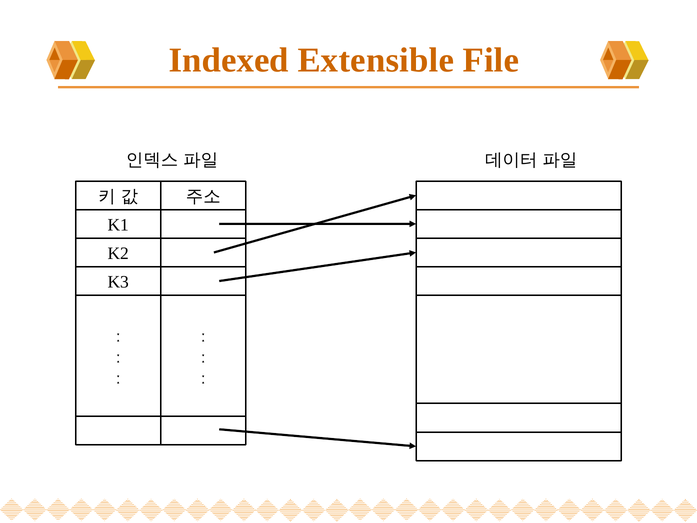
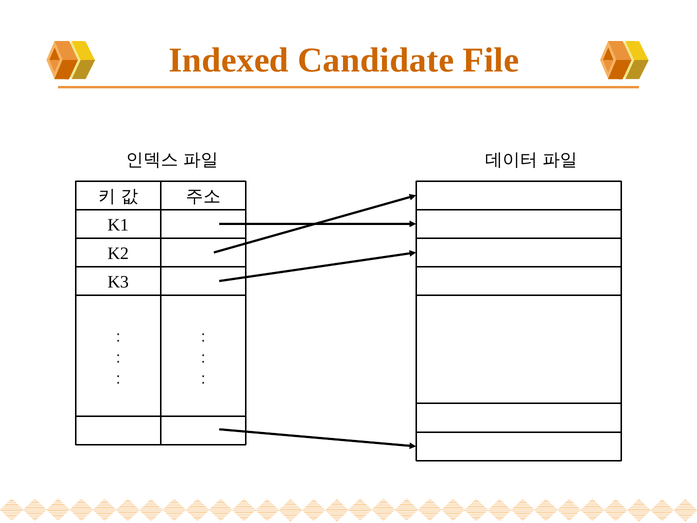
Extensible: Extensible -> Candidate (376, 60)
